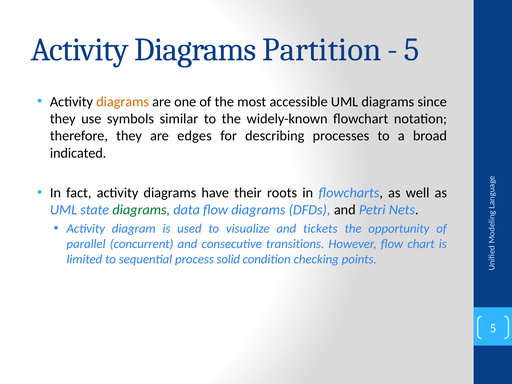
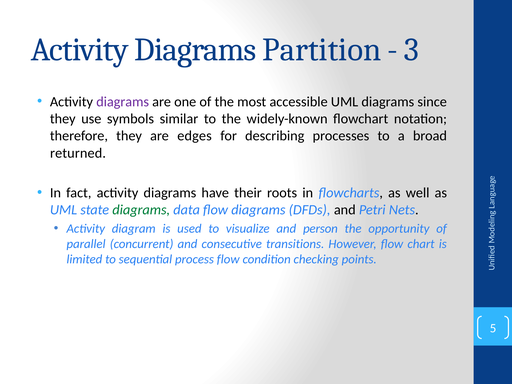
5: 5 -> 3 (411, 50)
diagrams colour: orange -> purple (123, 102)
indicated: indicated -> returned (78, 153)
tickets: tickets -> person (320, 229)
process solid: solid -> flow (228, 259)
